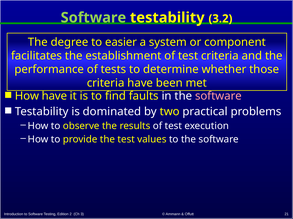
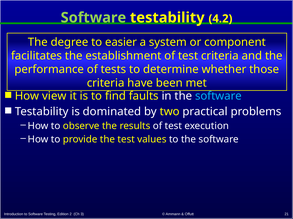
3.2: 3.2 -> 4.2 (220, 19)
How have: have -> view (54, 96)
software colour: pink -> light blue (218, 96)
